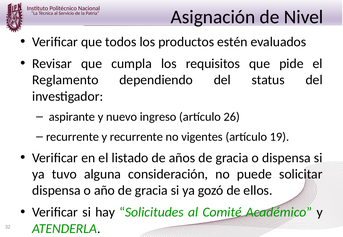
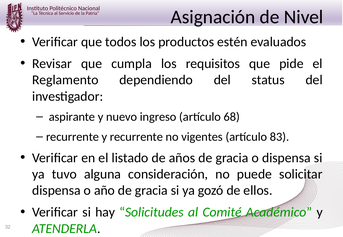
26: 26 -> 68 (232, 117)
19: 19 -> 83 (280, 137)
